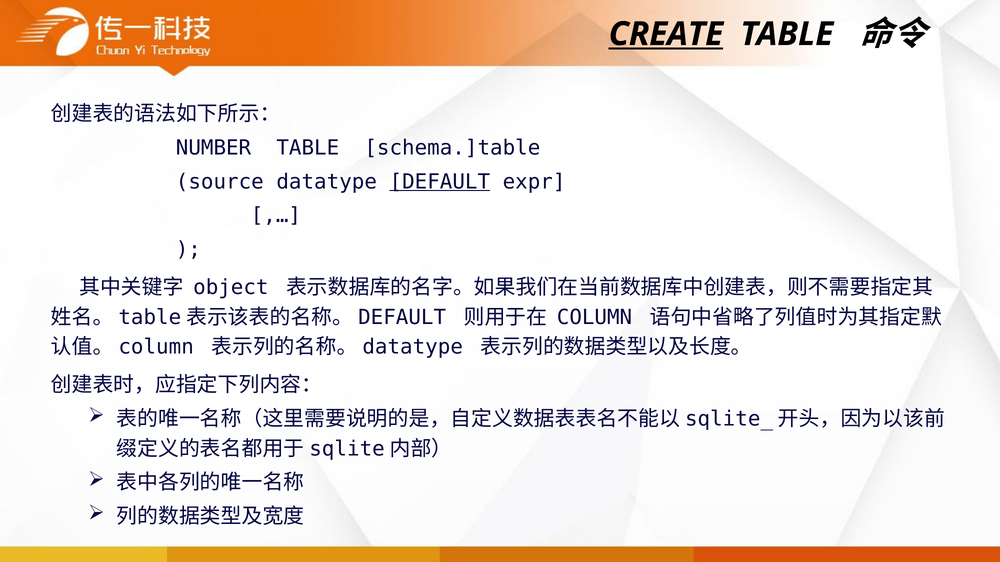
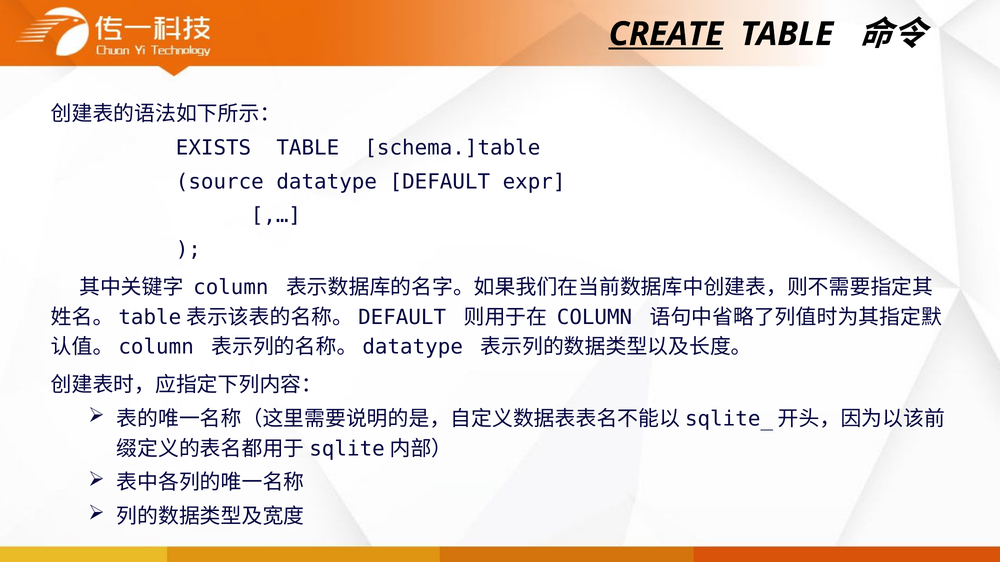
NUMBER: NUMBER -> EXISTS (214, 148)
DEFAULT underline: present -> none (440, 182)
object: object -> column (231, 287)
